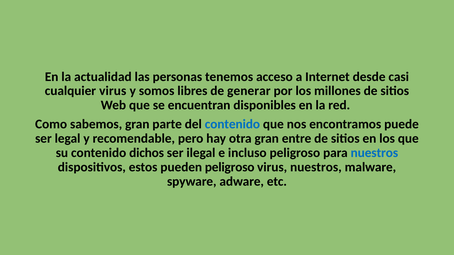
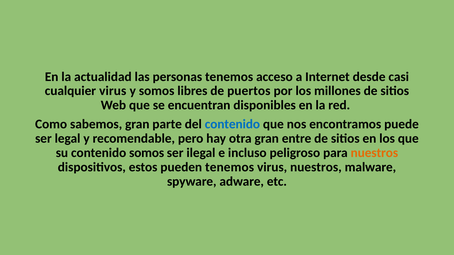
generar: generar -> puertos (249, 91)
contenido dichos: dichos -> somos (147, 153)
nuestros colour: blue -> orange (374, 153)
pueden peligroso: peligroso -> tenemos (230, 167)
